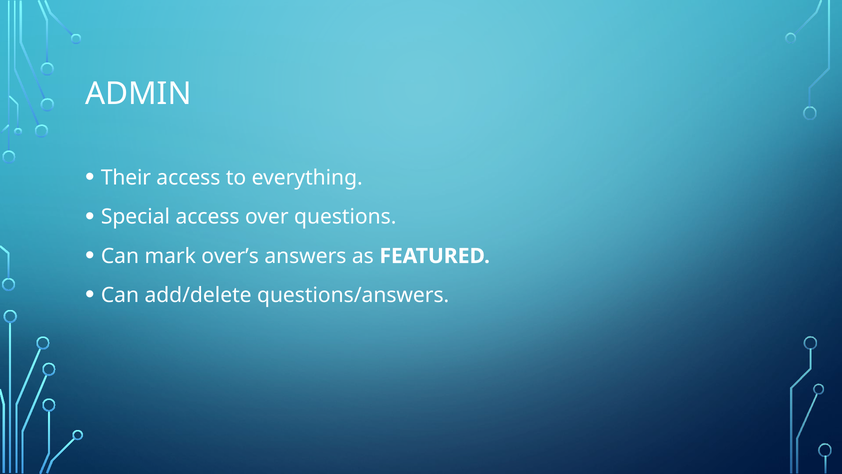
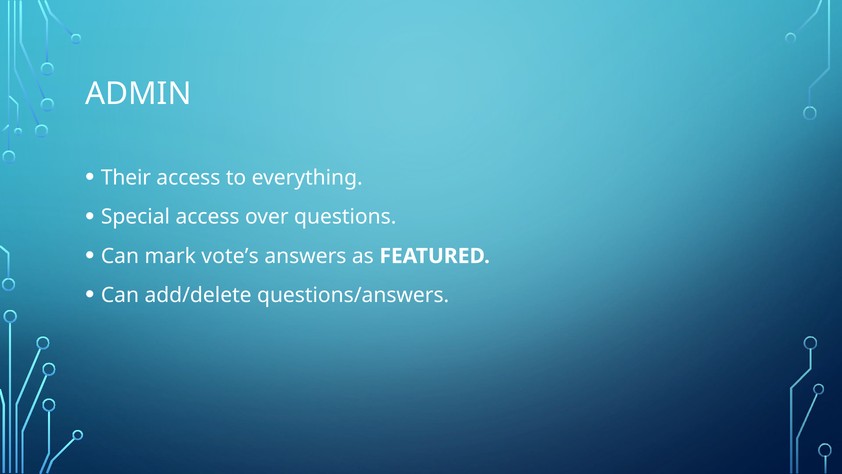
over’s: over’s -> vote’s (230, 256)
